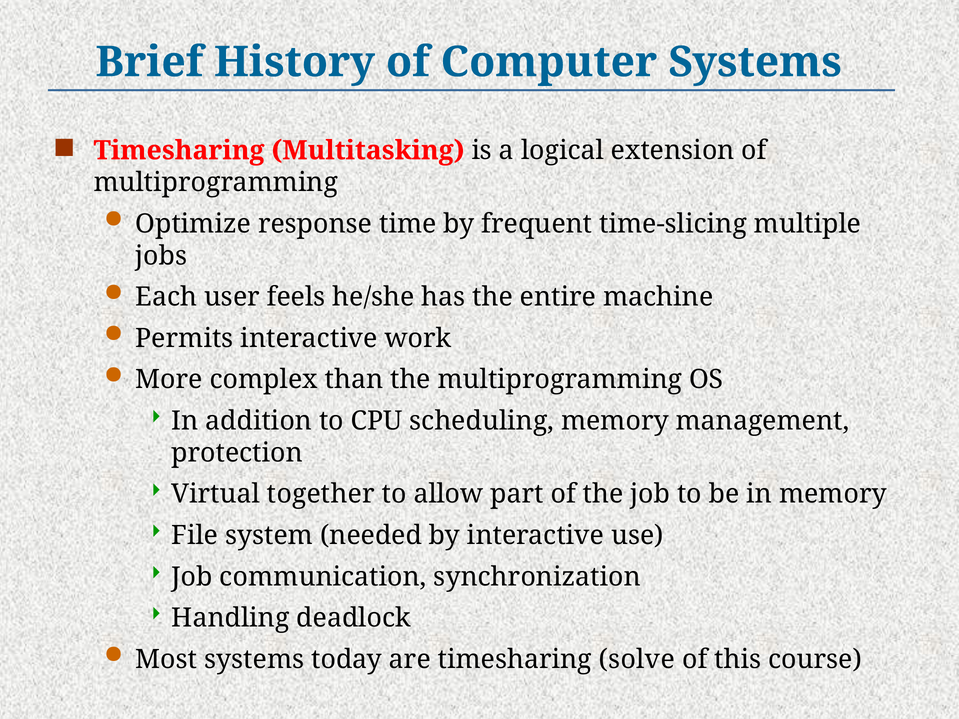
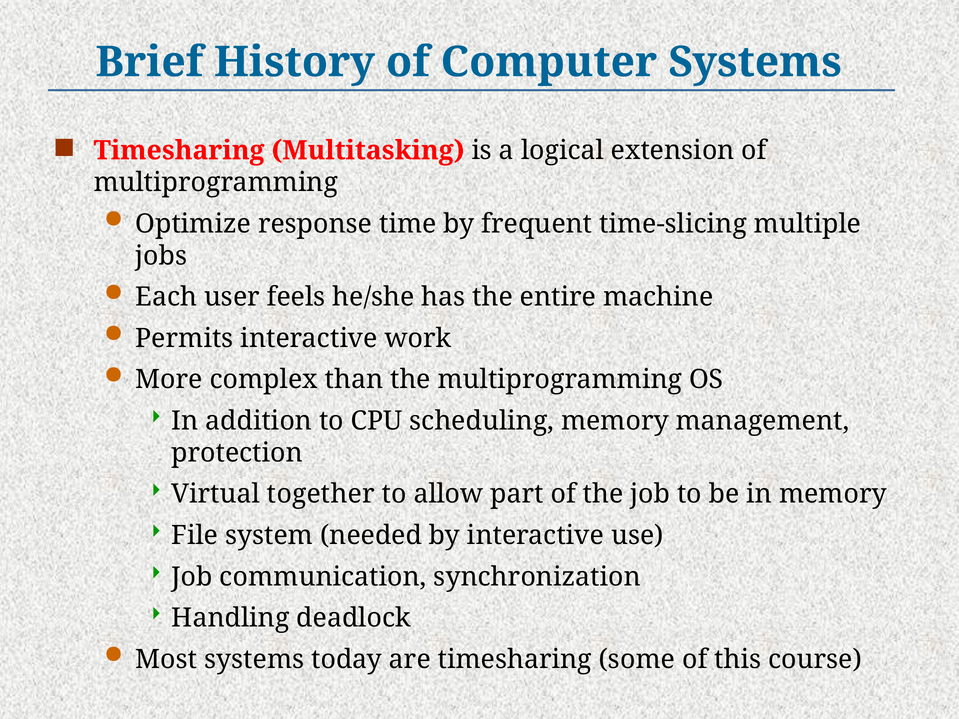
solve: solve -> some (637, 660)
